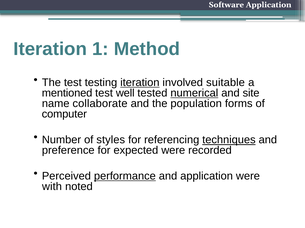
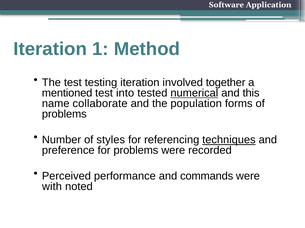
iteration underline: present -> none (140, 83)
suitable: suitable -> together (226, 83)
well: well -> into (125, 93)
site: site -> this (251, 93)
computer: computer -> problems (64, 114)
for expected: expected -> problems (136, 151)
performance underline: present -> none (125, 177)
and application: application -> commands (207, 177)
